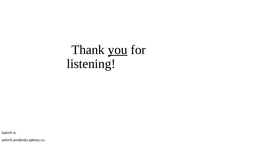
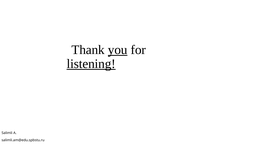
listening underline: none -> present (91, 64)
